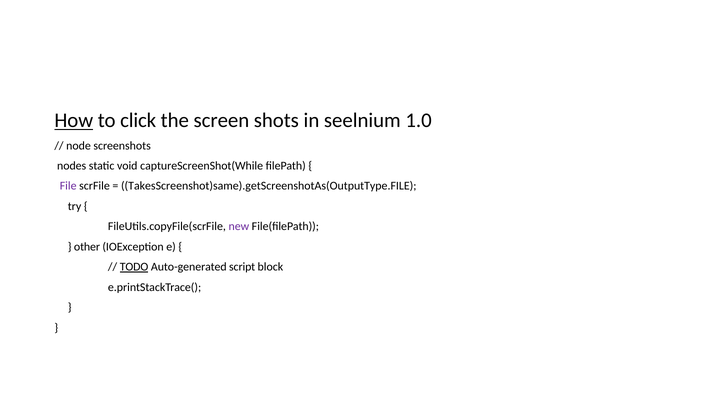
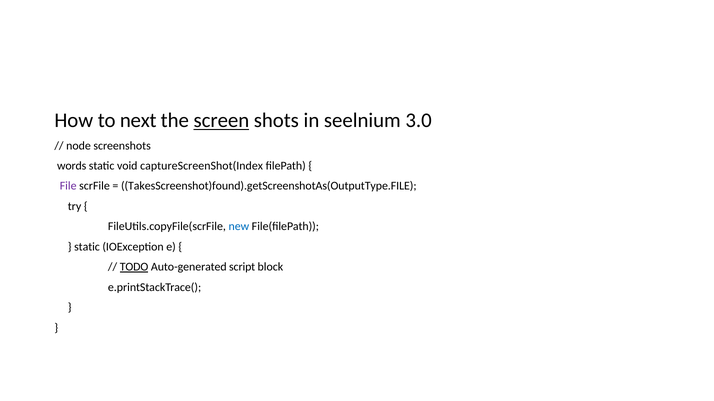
How underline: present -> none (74, 121)
click: click -> next (138, 121)
screen underline: none -> present (221, 121)
1.0: 1.0 -> 3.0 (419, 121)
nodes: nodes -> words (72, 166)
captureScreenShot(While: captureScreenShot(While -> captureScreenShot(Index (202, 166)
TakesScreenshot)same).getScreenshotAs(OutputType.FILE: TakesScreenshot)same).getScreenshotAs(OutputType.FILE -> TakesScreenshot)found).getScreenshotAs(OutputType.FILE (269, 186)
new colour: purple -> blue (239, 227)
other: other -> static (87, 247)
